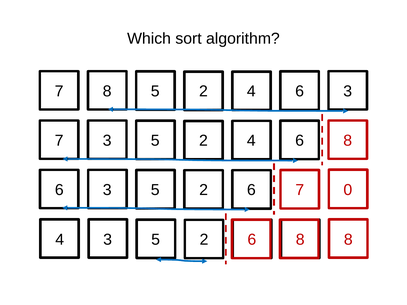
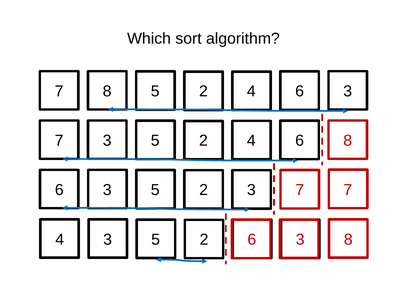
6: 6 -> 3 (251, 190)
7 0: 0 -> 7 (348, 190)
2 6 8: 8 -> 3 (300, 240)
